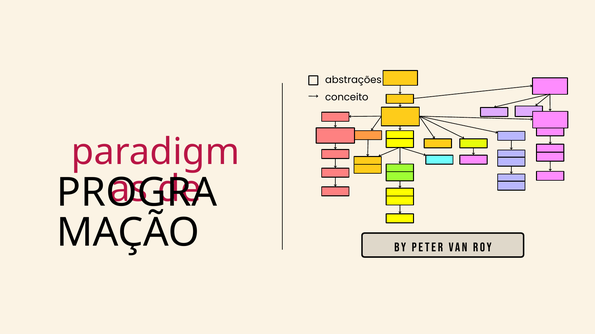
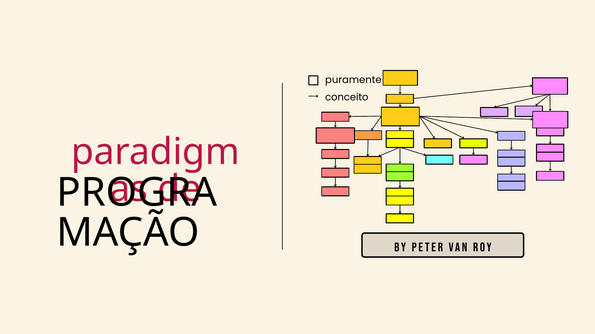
abstrações: abstrações -> puramente (353, 80)
